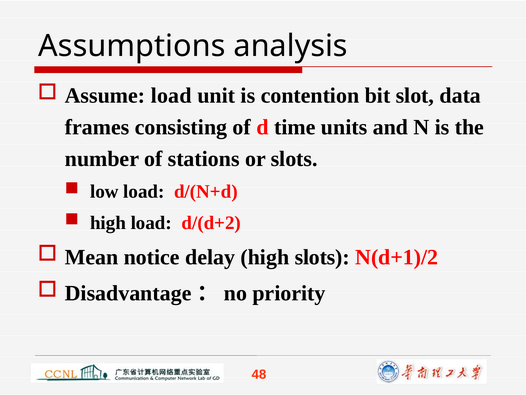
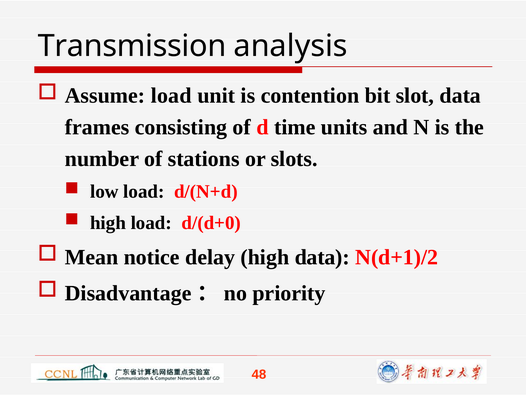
Assumptions: Assumptions -> Transmission (132, 46)
d/(d+2: d/(d+2 -> d/(d+0 (211, 222)
high slots: slots -> data (322, 257)
